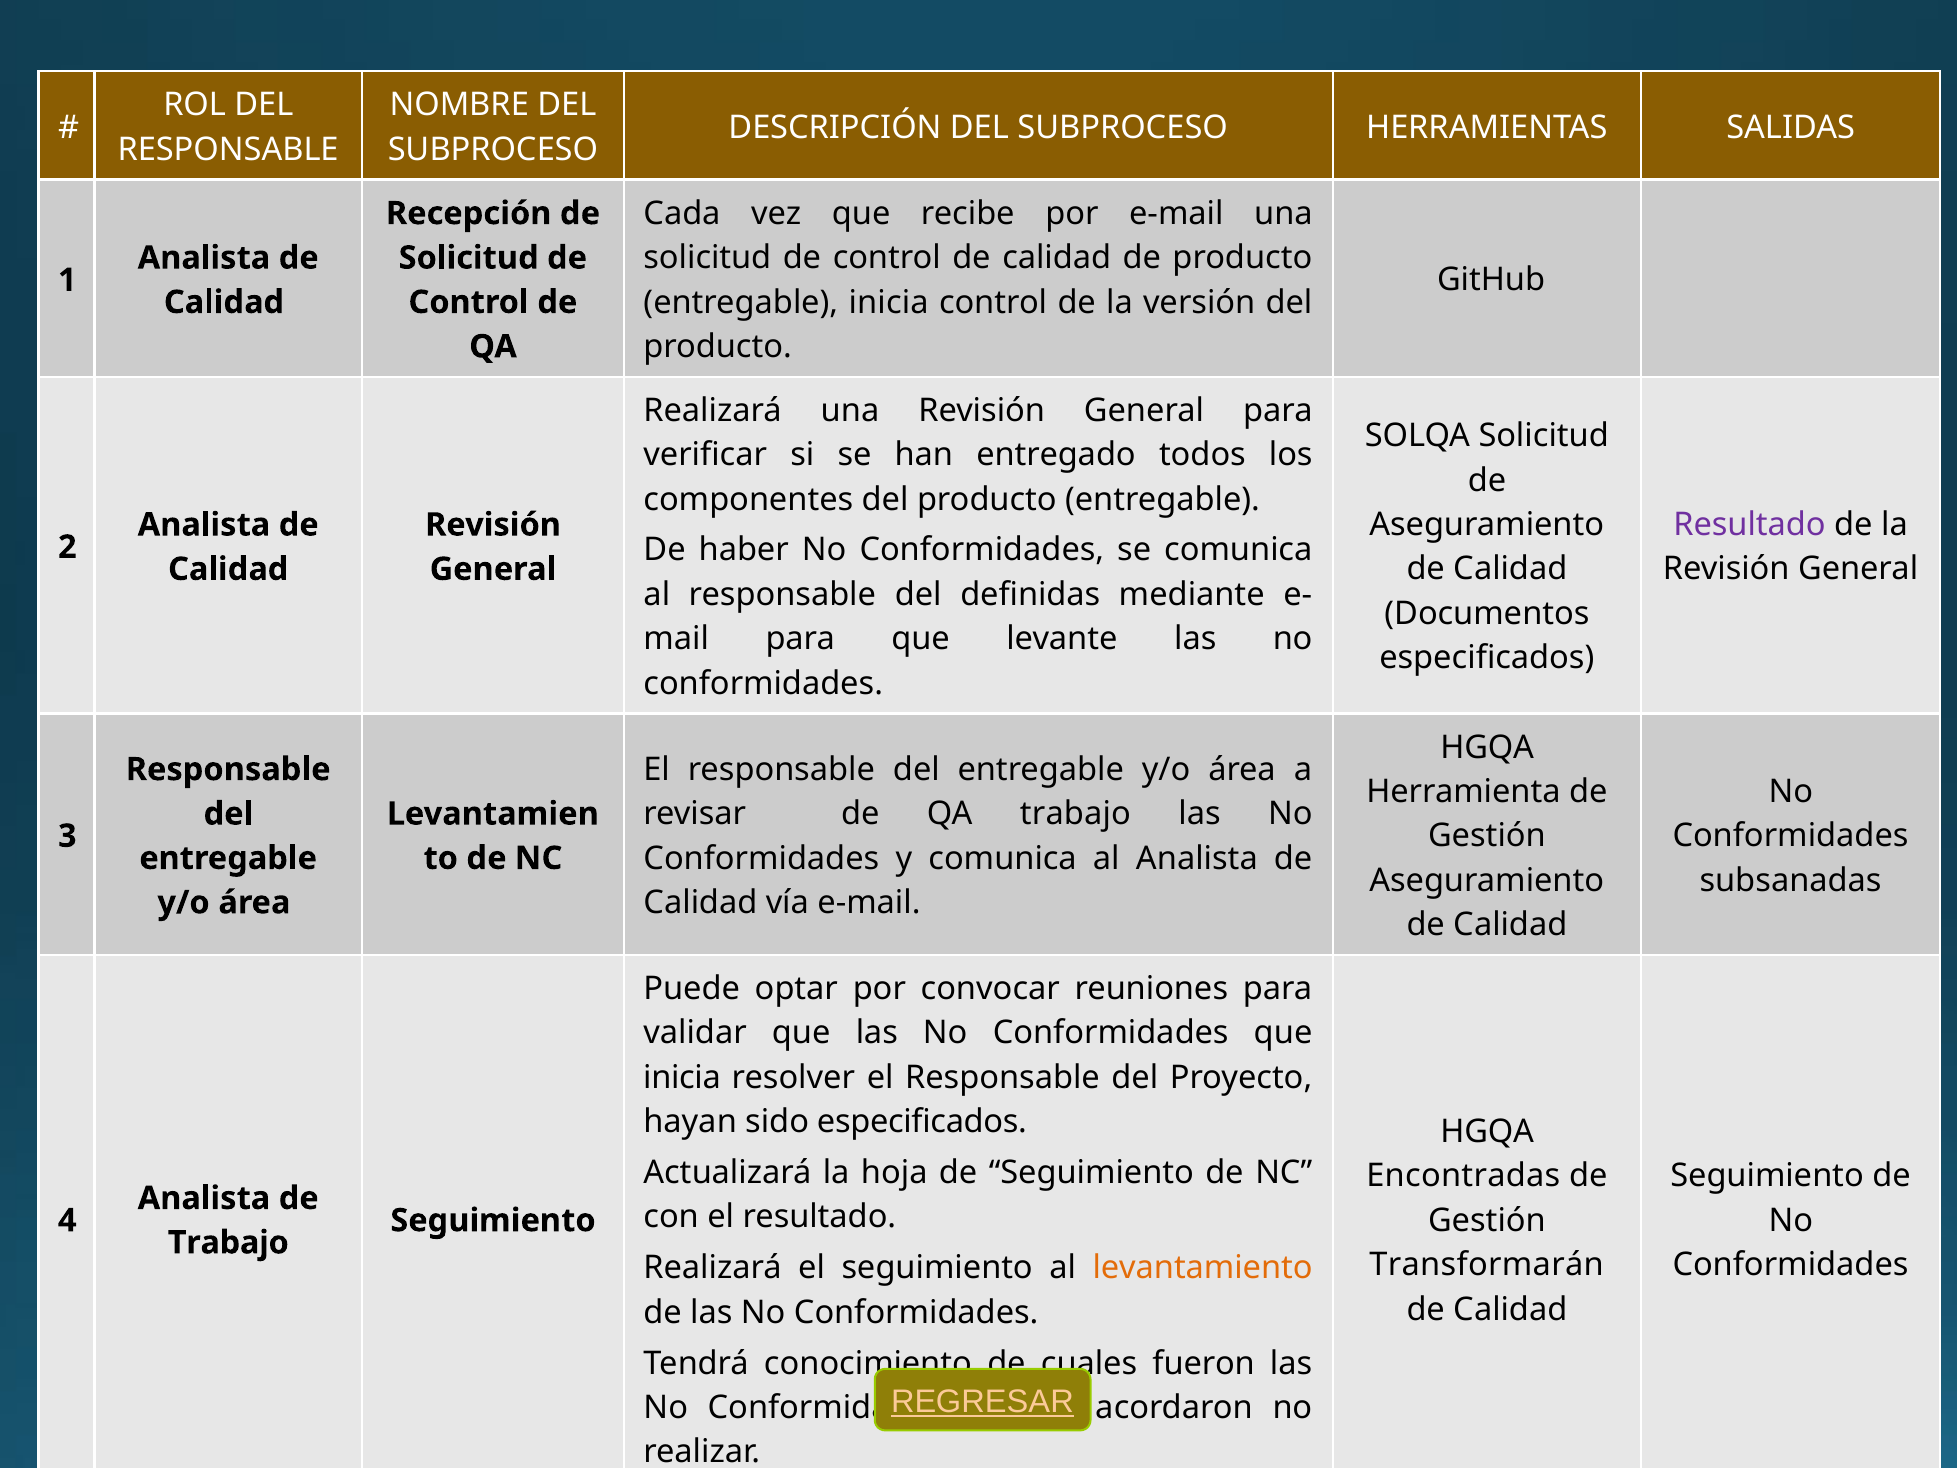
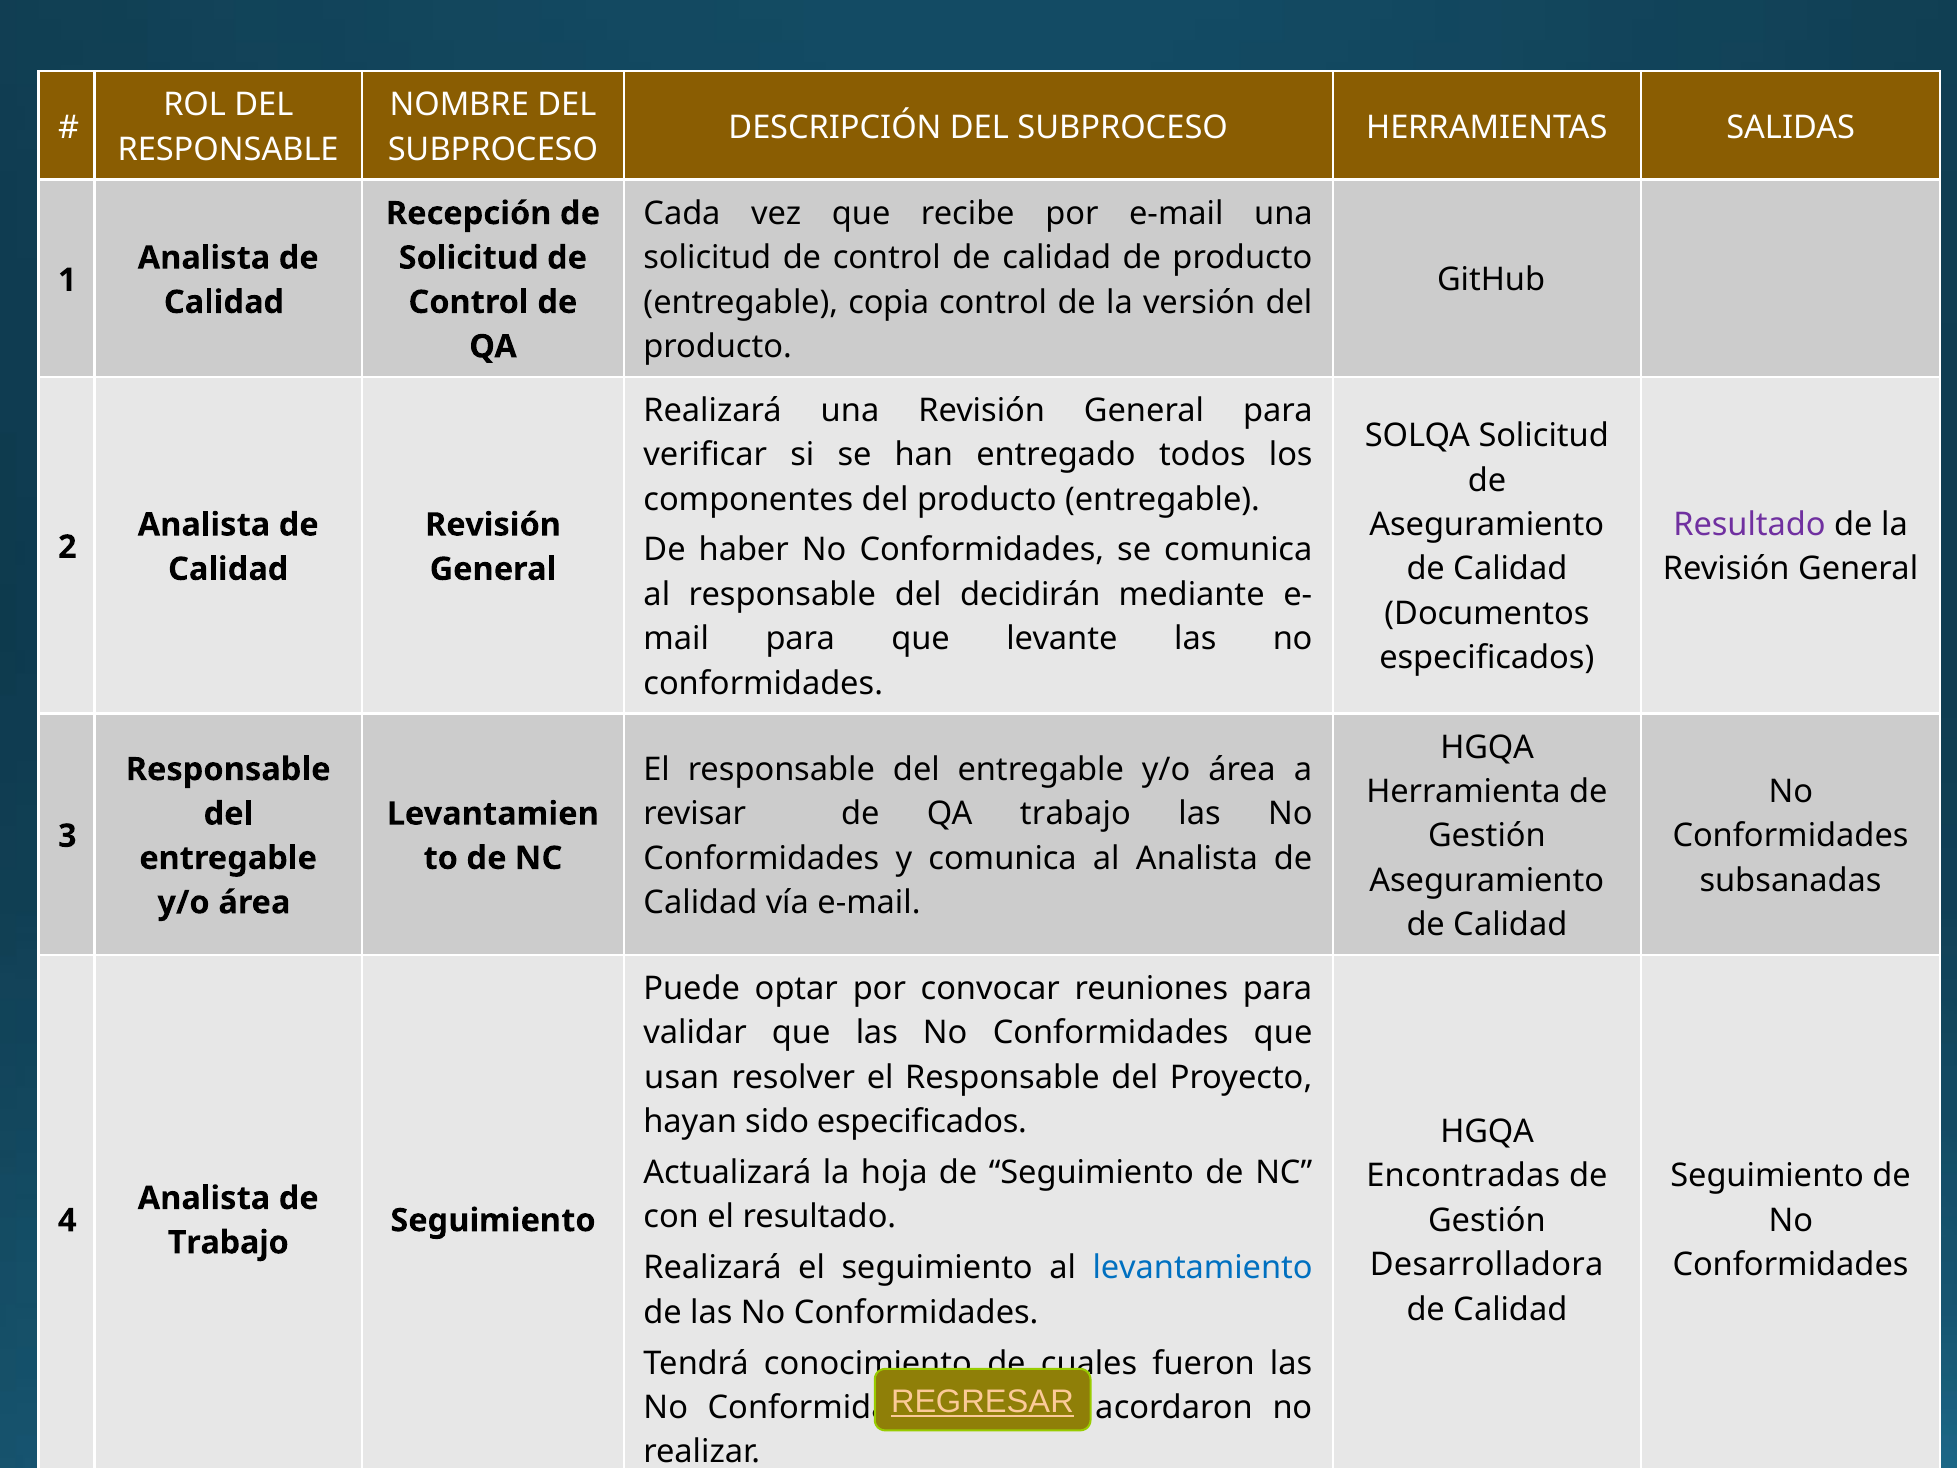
entregable inicia: inicia -> copia (889, 302)
definidas: definidas -> decidirán (1030, 595)
inicia: inicia -> usan (682, 1077)
Transformarán: Transformarán -> Desarrolladora (1487, 1265)
levantamiento colour: orange -> blue (1203, 1268)
